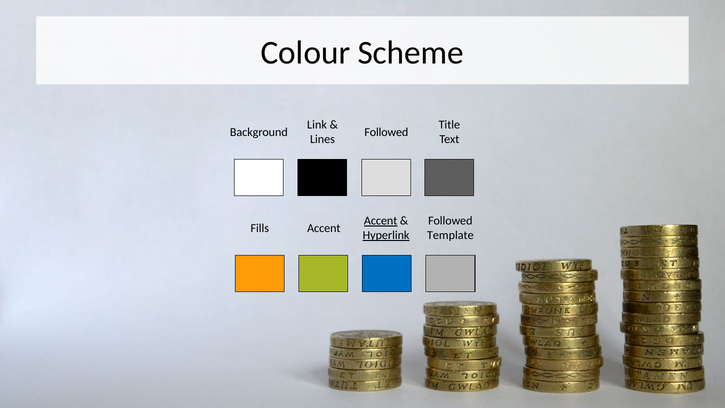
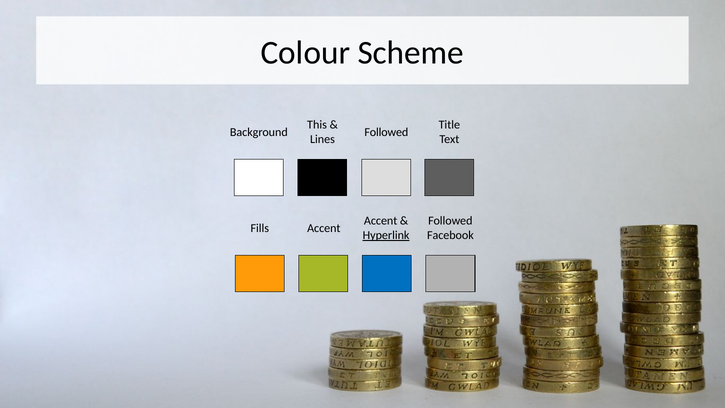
Link: Link -> This (317, 125)
Accent underline: present -> none (381, 221)
Template: Template -> Facebook (450, 235)
